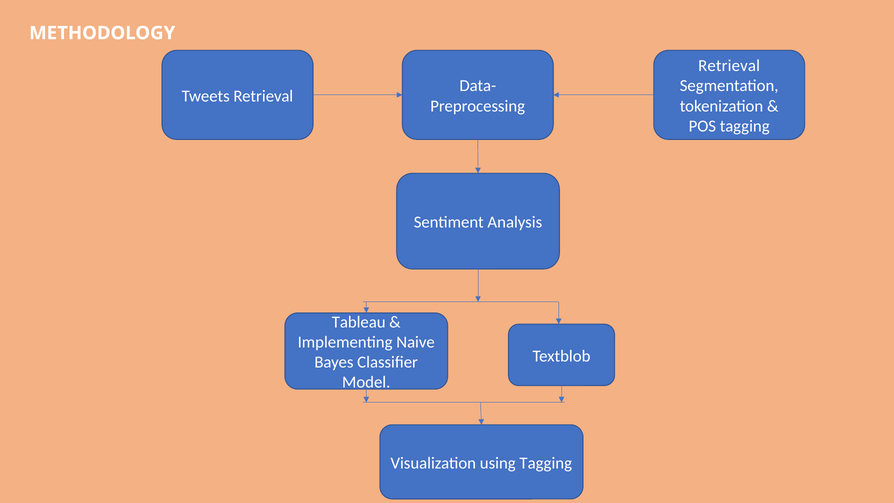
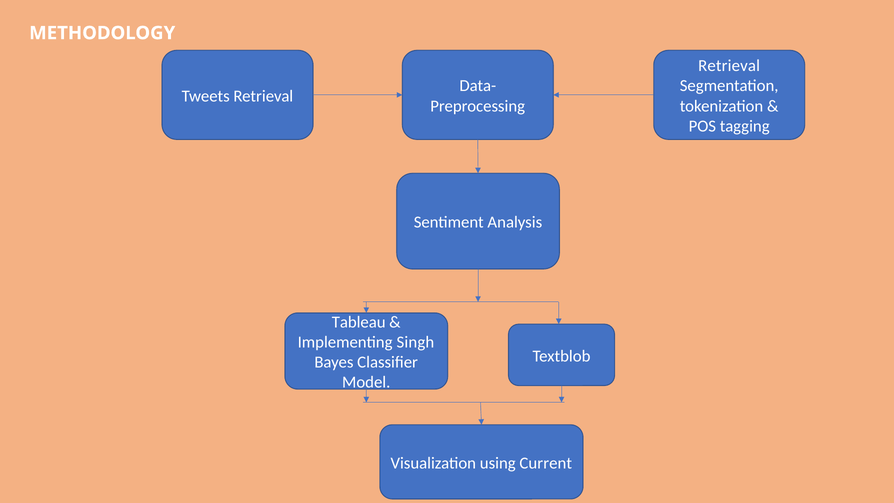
Naive: Naive -> Singh (415, 342)
using Tagging: Tagging -> Current (546, 463)
